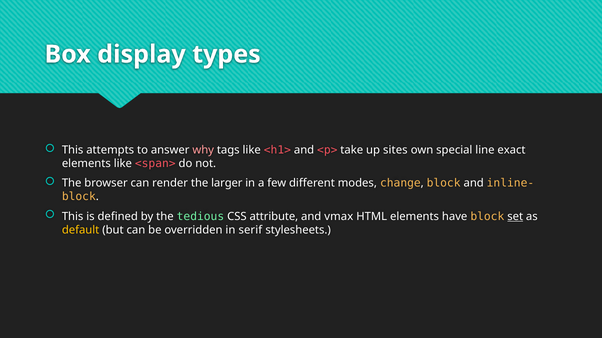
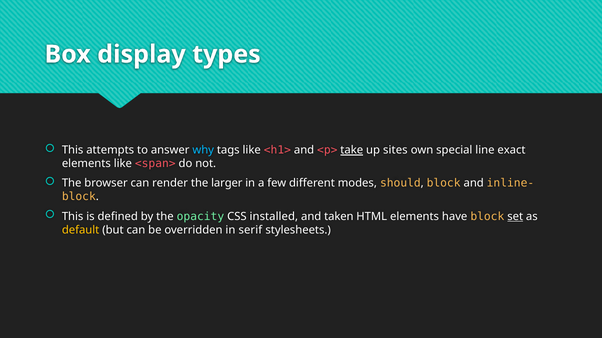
why colour: pink -> light blue (203, 150)
take underline: none -> present (352, 150)
change: change -> should (400, 184)
tedious: tedious -> opacity (200, 217)
attribute: attribute -> installed (274, 217)
vmax: vmax -> taken (339, 217)
